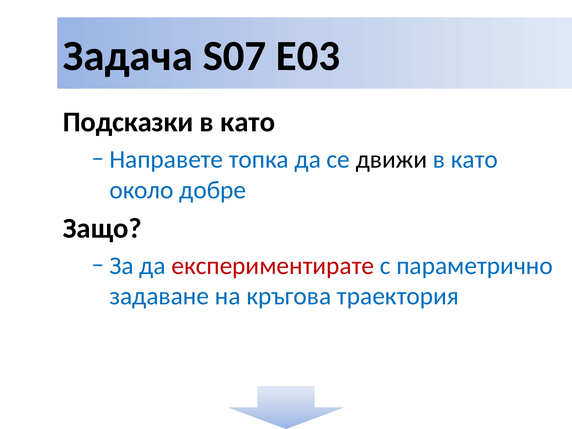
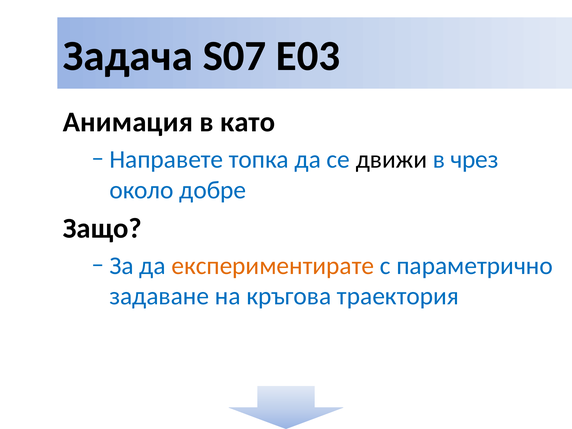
Подсказки: Подсказки -> Анимация (128, 122)
като: като -> чрез (474, 159)
експериментирате colour: red -> orange (273, 266)
